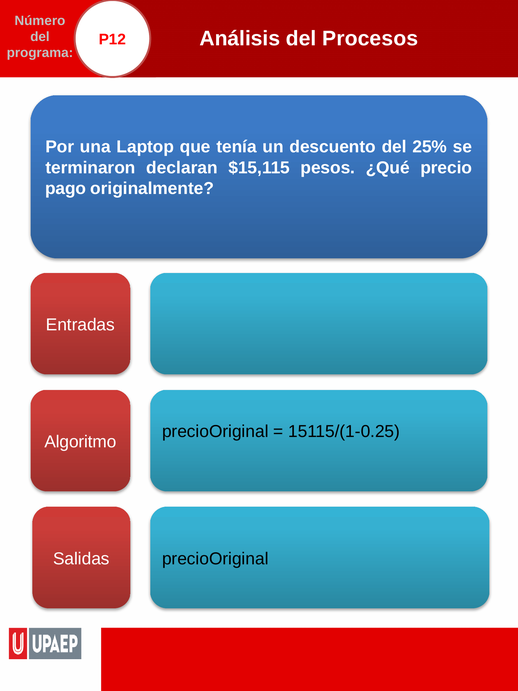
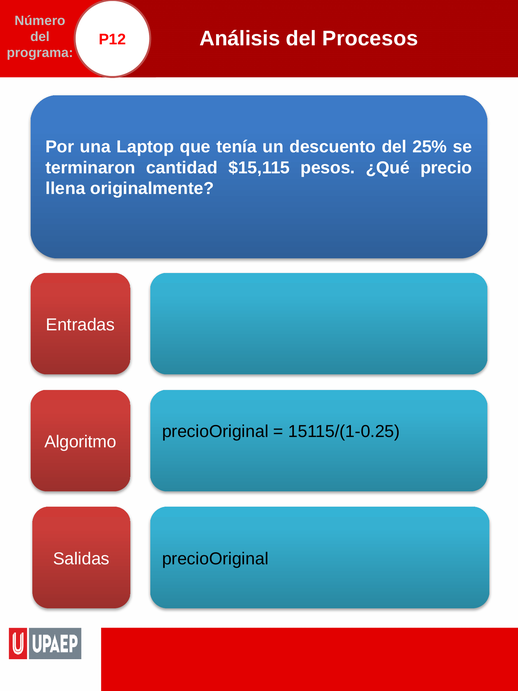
declaran: declaran -> cantidad (182, 168)
pago: pago -> llena (65, 188)
